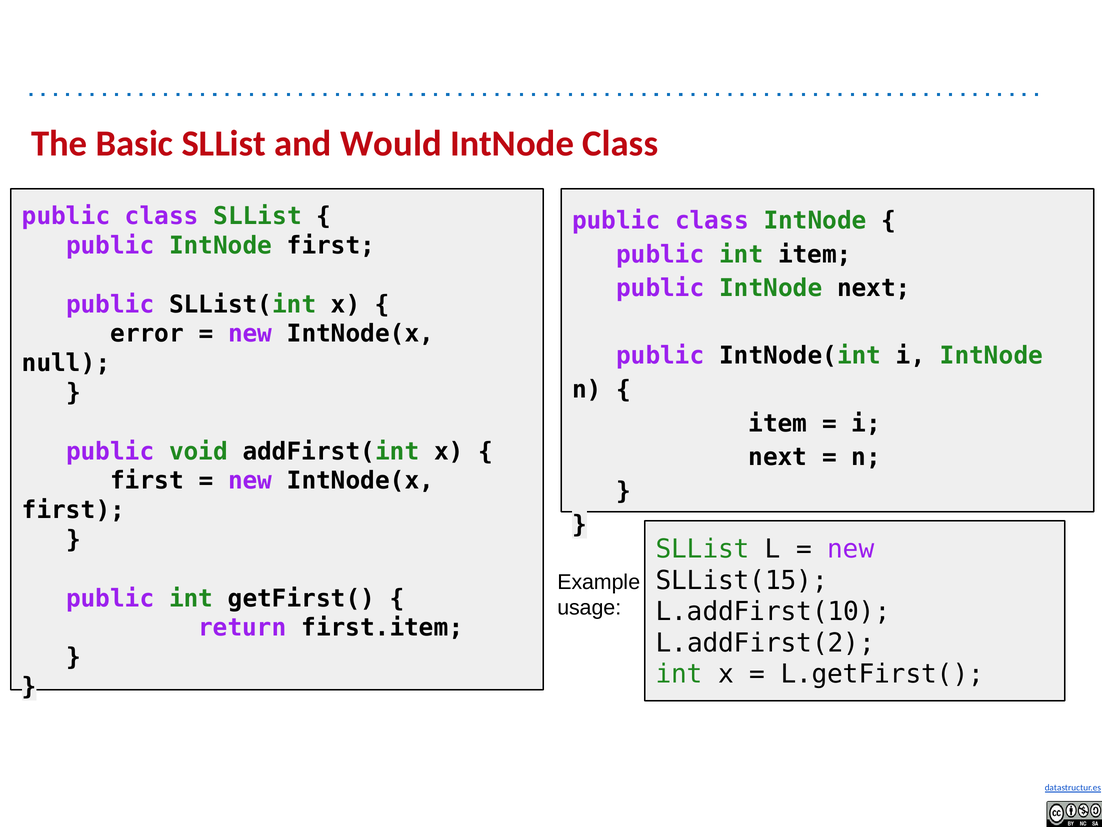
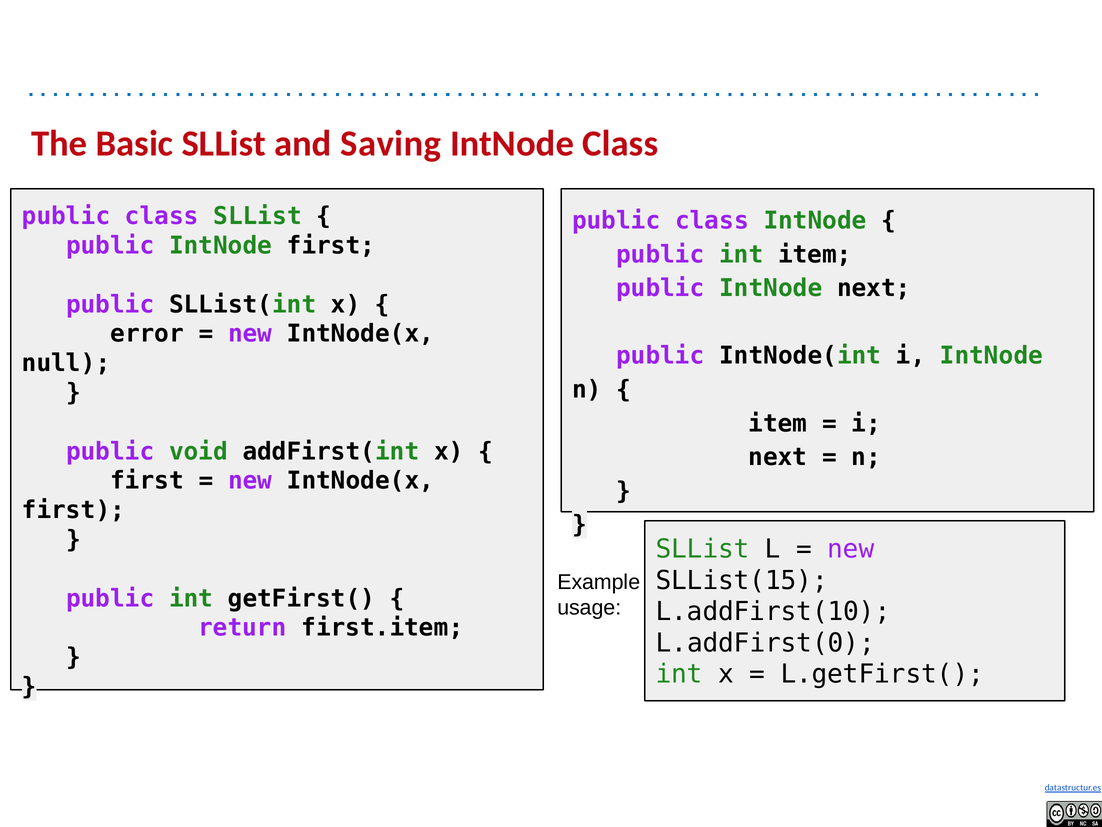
Would: Would -> Saving (391, 144)
L.addFirst(2: L.addFirst(2 -> L.addFirst(0 (765, 643)
